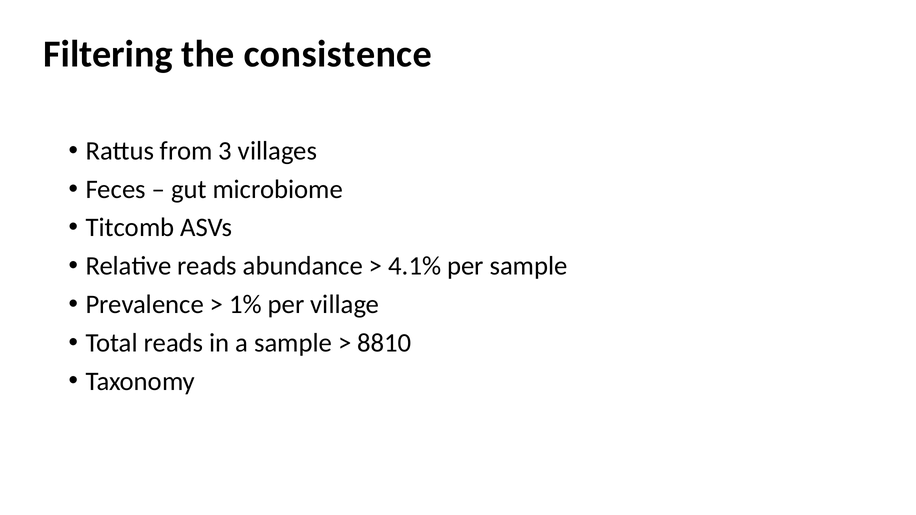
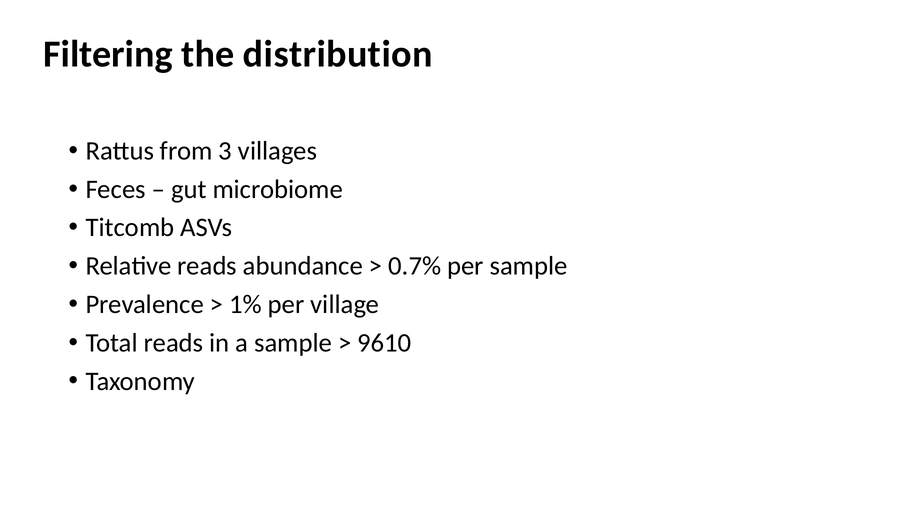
consistence: consistence -> distribution (338, 54)
4.1%: 4.1% -> 0.7% (415, 266)
8810: 8810 -> 9610 (384, 343)
